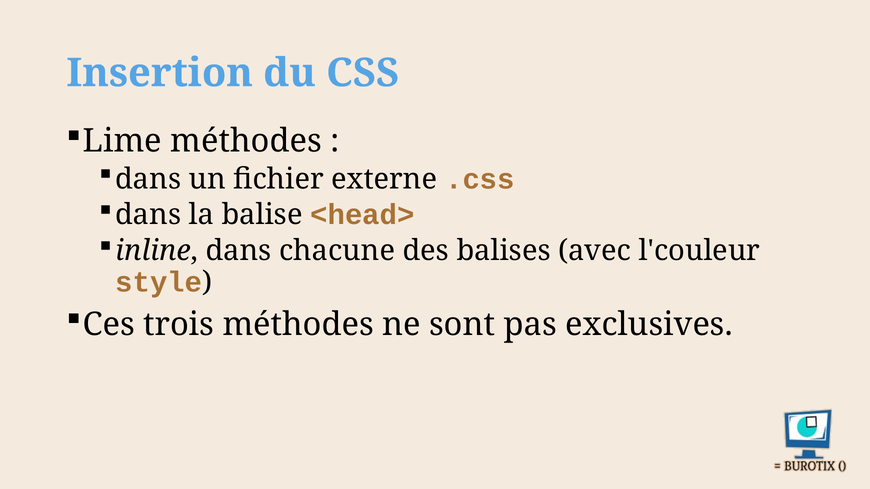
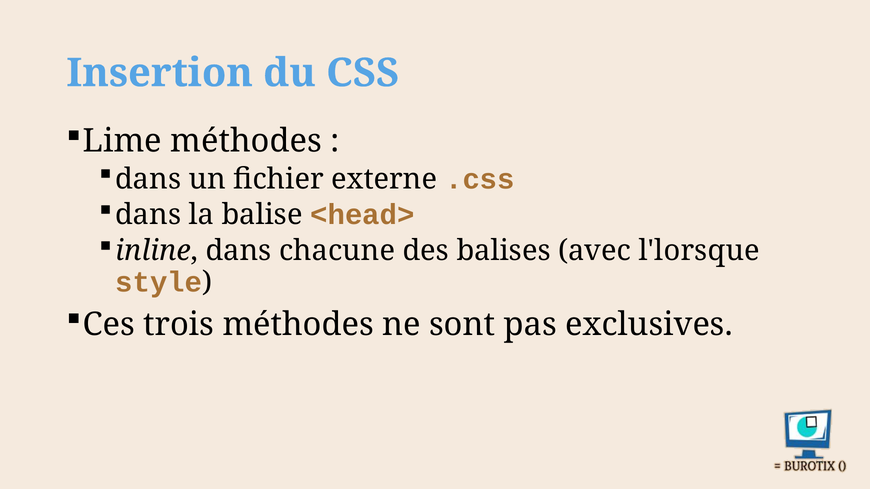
l'couleur: l'couleur -> l'lorsque (699, 251)
